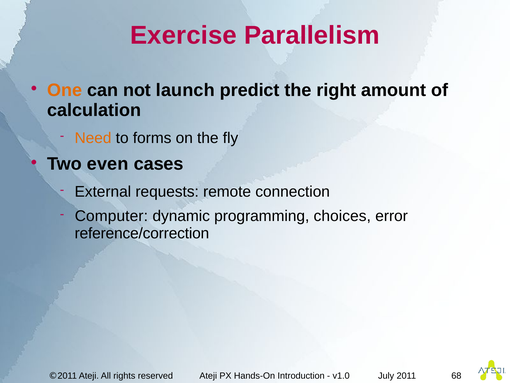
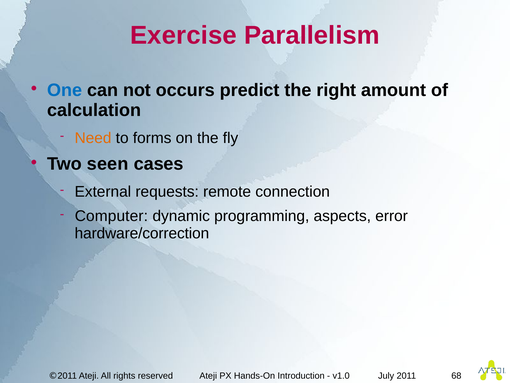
One colour: orange -> blue (65, 90)
launch: launch -> occurs (185, 90)
even: even -> seen (108, 164)
choices: choices -> aspects (342, 216)
reference/correction: reference/correction -> hardware/correction (142, 233)
